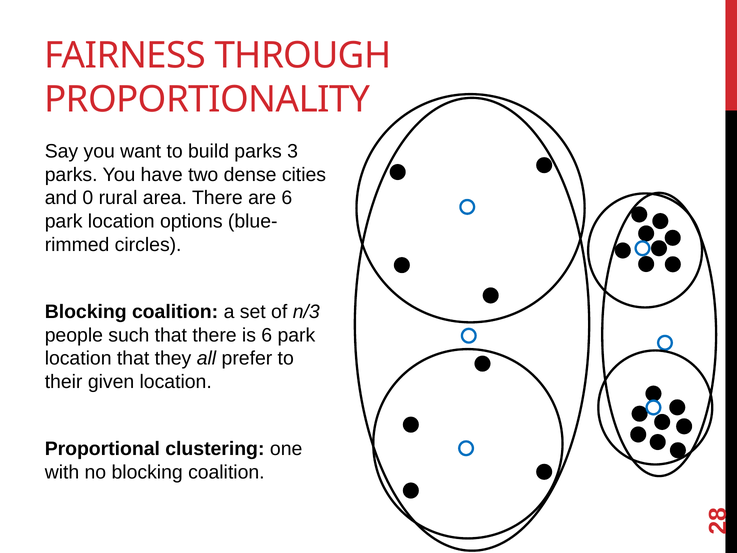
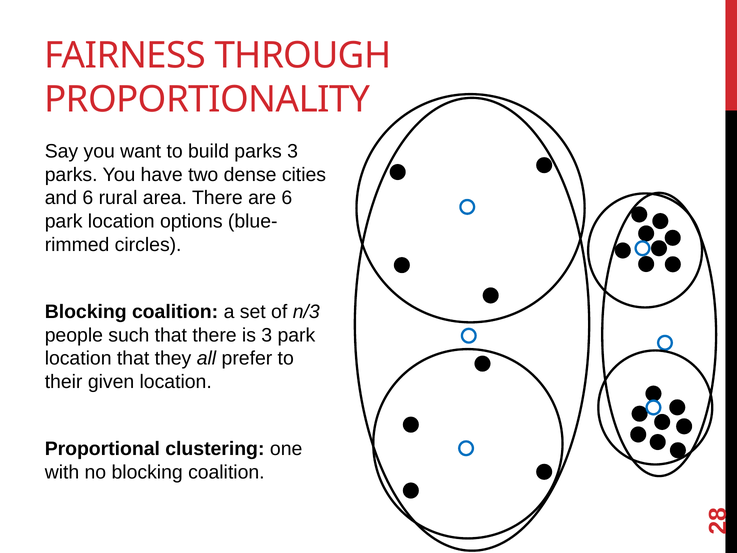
and 0: 0 -> 6 (88, 198)
is 6: 6 -> 3 (267, 335)
